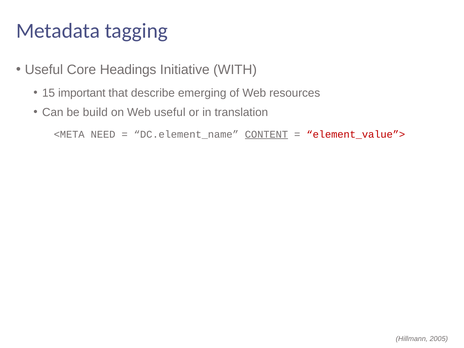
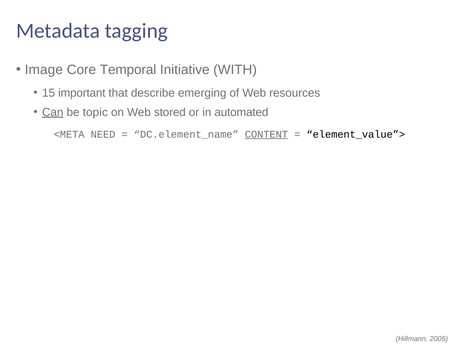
Useful: Useful -> Image (44, 70)
Headings: Headings -> Temporal (128, 70)
Can underline: none -> present (53, 112)
build: build -> topic (95, 112)
Web useful: useful -> stored (170, 112)
translation: translation -> automated (241, 112)
element_value”> colour: red -> black (356, 134)
